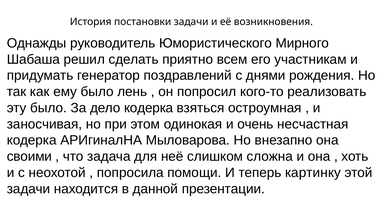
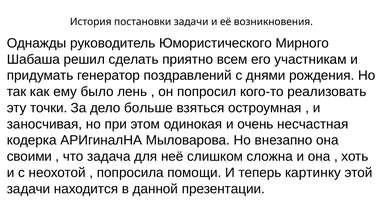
эту было: было -> точки (49, 108)
дело кодерка: кодерка -> больше (149, 108)
